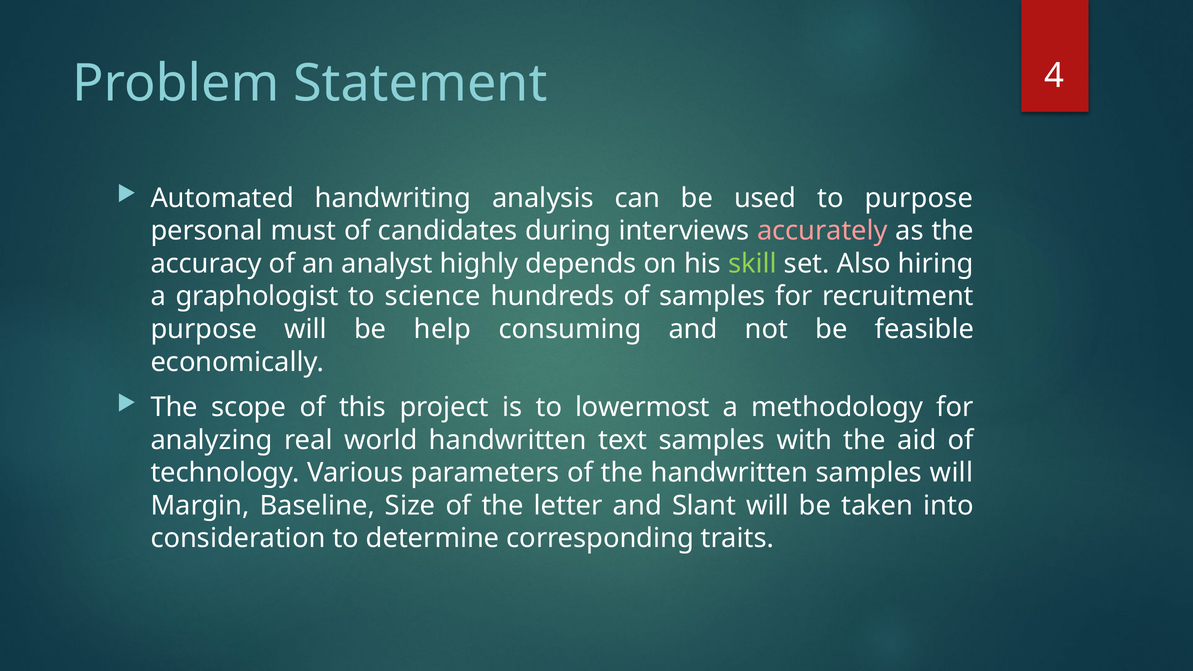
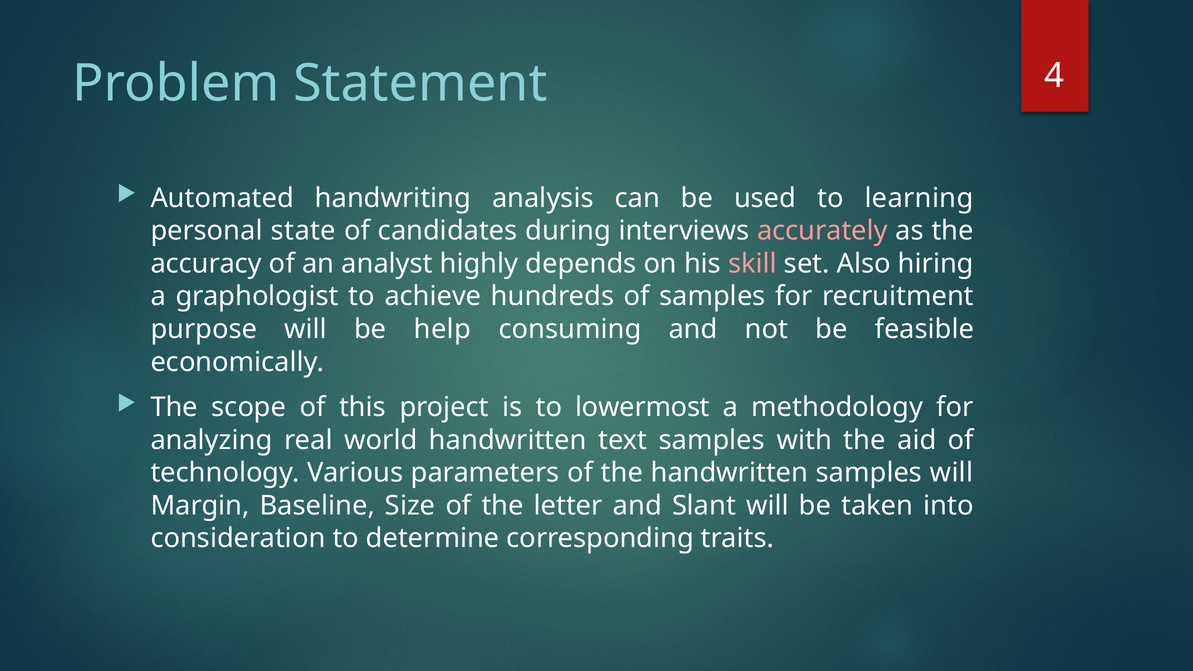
to purpose: purpose -> learning (919, 198)
must: must -> state (303, 231)
skill colour: light green -> pink (753, 264)
science: science -> achieve (433, 296)
